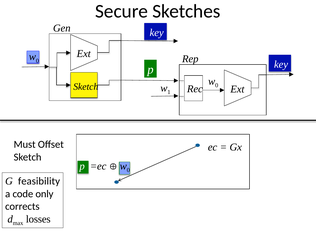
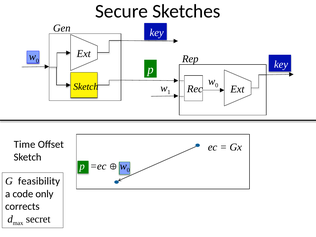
Must: Must -> Time (25, 144)
losses: losses -> secret (38, 219)
